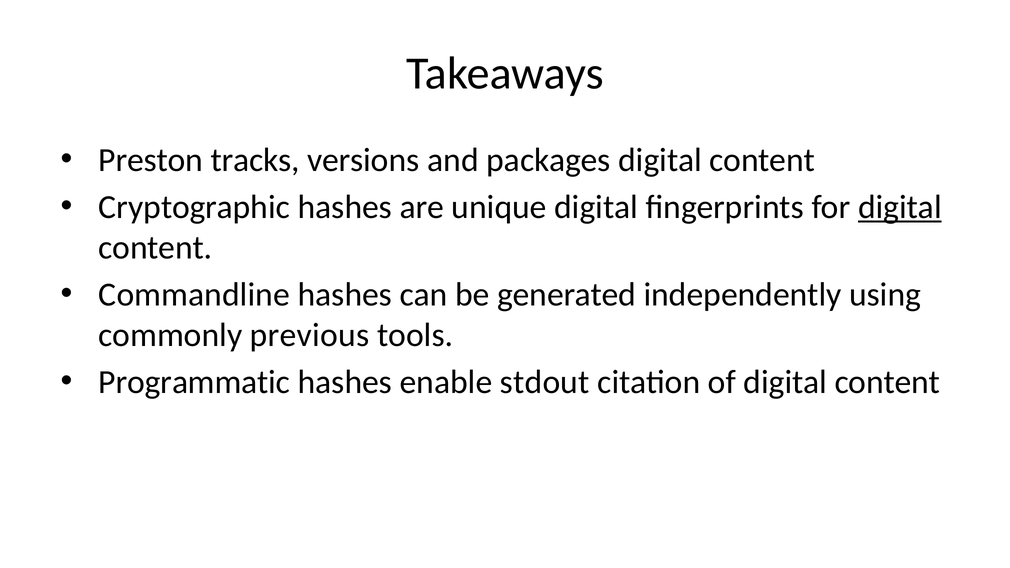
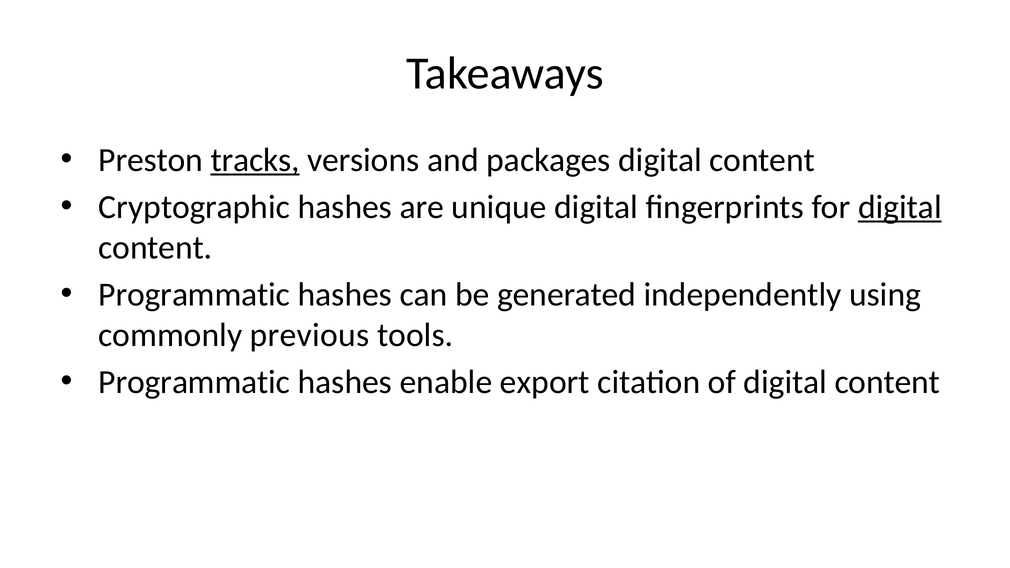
tracks underline: none -> present (255, 160)
Commandline: Commandline -> Programmatic (194, 295)
stdout: stdout -> export (545, 382)
